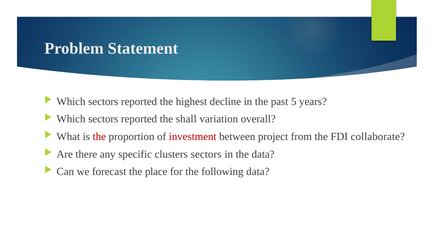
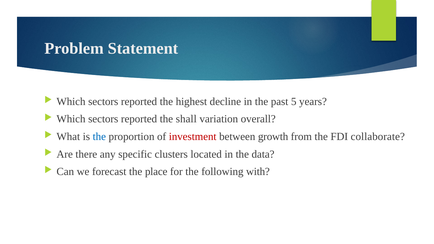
the colour: red -> blue (99, 137)
project: project -> growth (273, 137)
clusters sectors: sectors -> located (206, 154)
following data: data -> with (258, 172)
